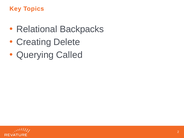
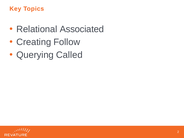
Backpacks: Backpacks -> Associated (82, 29)
Delete: Delete -> Follow (67, 42)
